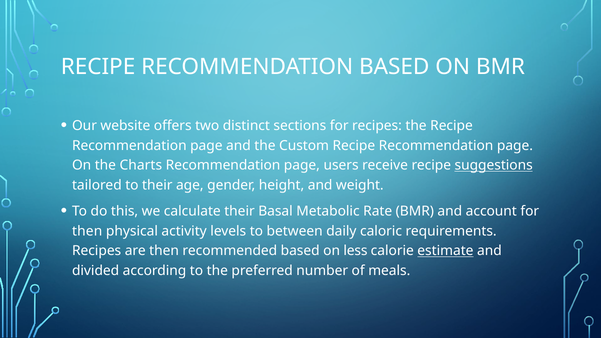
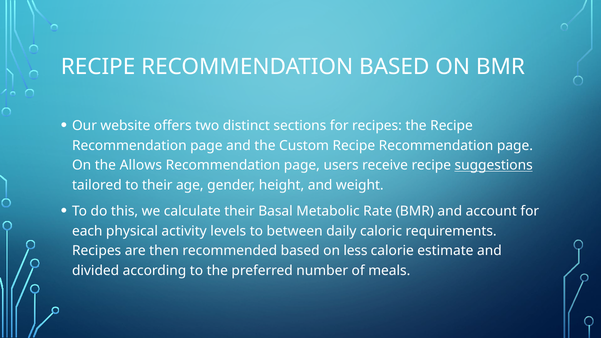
Charts: Charts -> Allows (141, 165)
then: then -> each (87, 231)
estimate underline: present -> none (445, 251)
